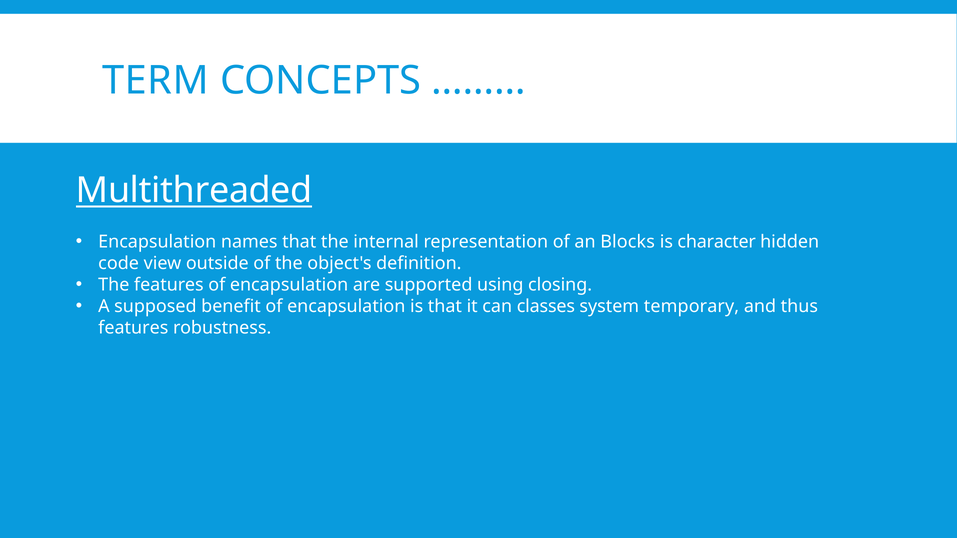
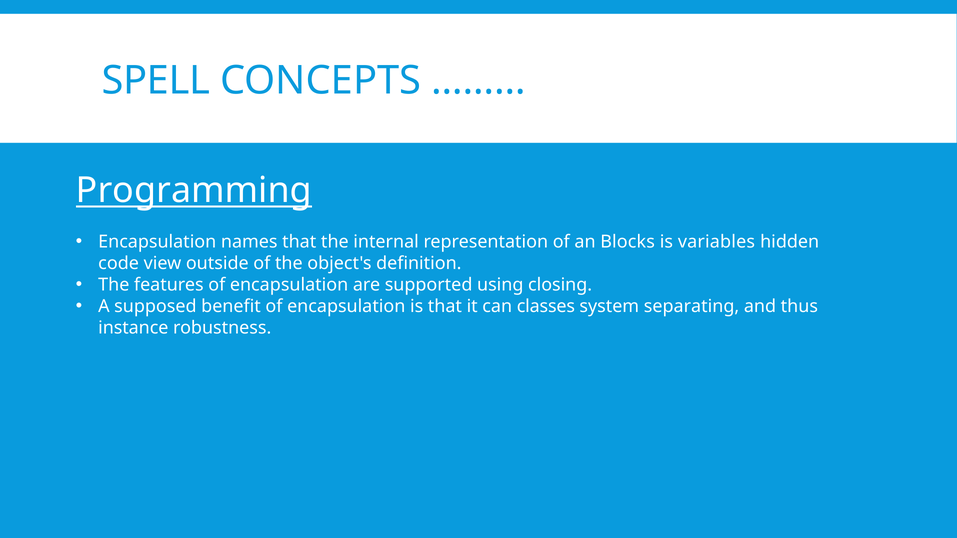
TERM: TERM -> SPELL (156, 81)
Multithreaded: Multithreaded -> Programming (194, 190)
character: character -> variables (716, 242)
temporary: temporary -> separating (692, 307)
features: features -> instance (133, 328)
